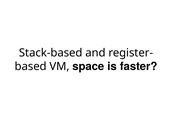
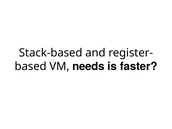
space: space -> needs (88, 66)
